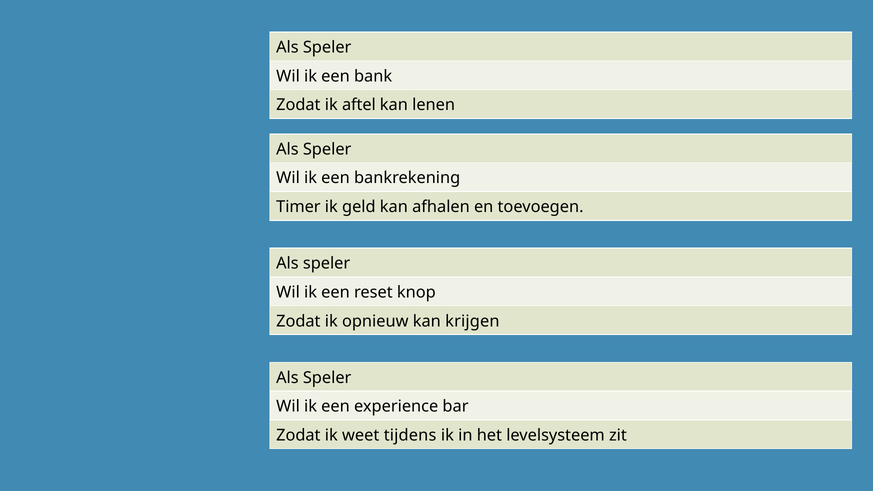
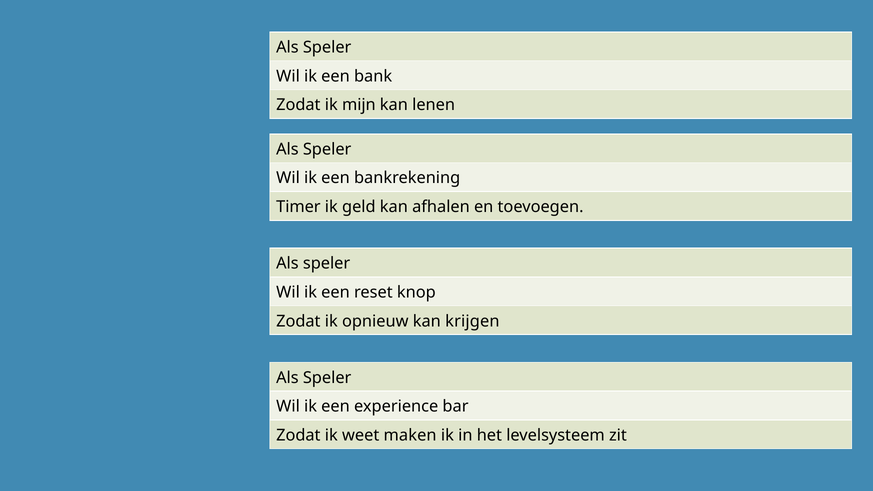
aftel: aftel -> mijn (359, 105)
tijdens: tijdens -> maken (410, 435)
